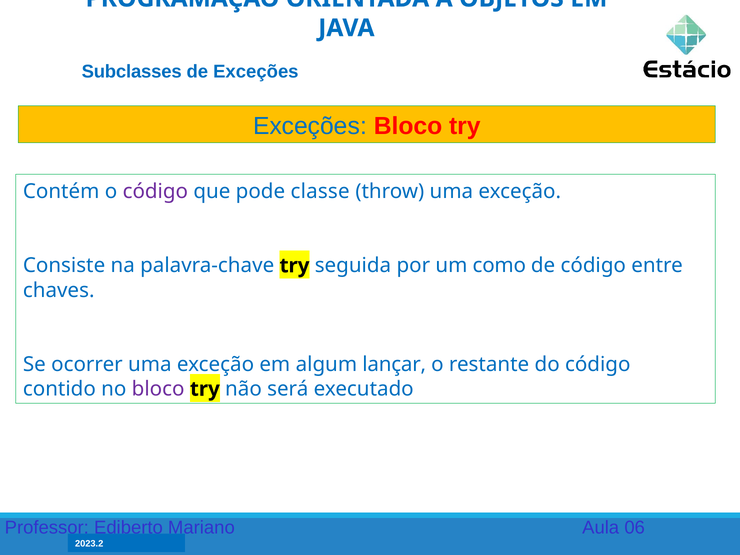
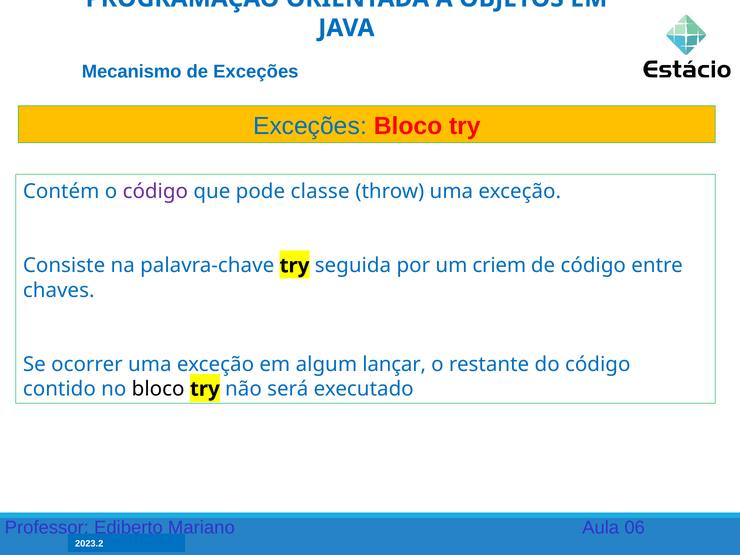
Subclasses: Subclasses -> Mecanismo (132, 72)
como: como -> criem (499, 266)
bloco colour: purple -> black (158, 389)
